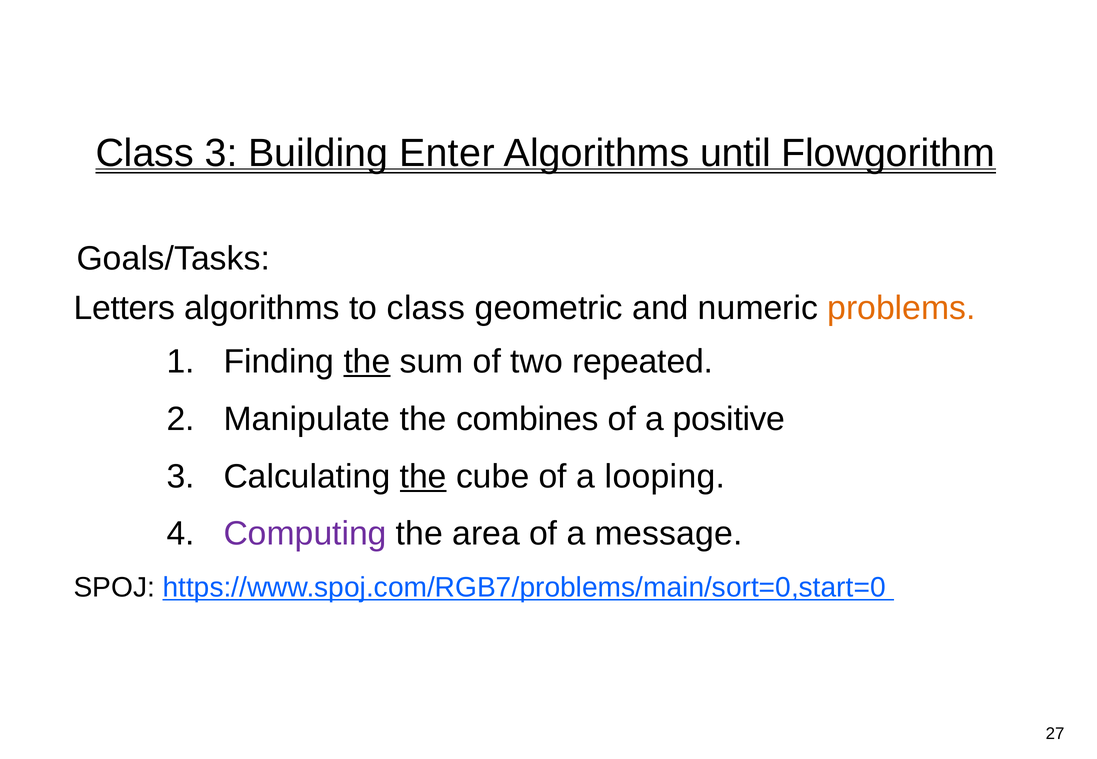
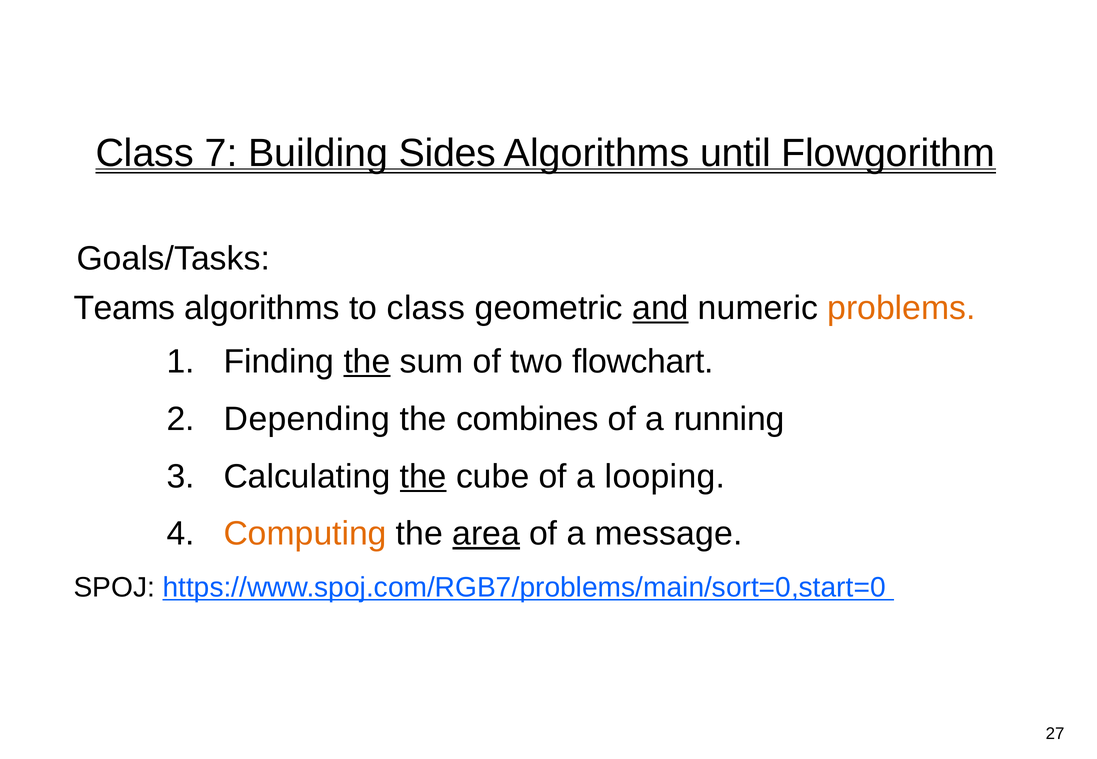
Class 3: 3 -> 7 (221, 153)
Enter: Enter -> Sides (447, 153)
Letters: Letters -> Teams (124, 308)
and underline: none -> present (660, 308)
repeated: repeated -> flowchart (643, 362)
Manipulate: Manipulate -> Depending (307, 419)
positive: positive -> running (729, 419)
Computing colour: purple -> orange (305, 534)
area underline: none -> present (486, 534)
